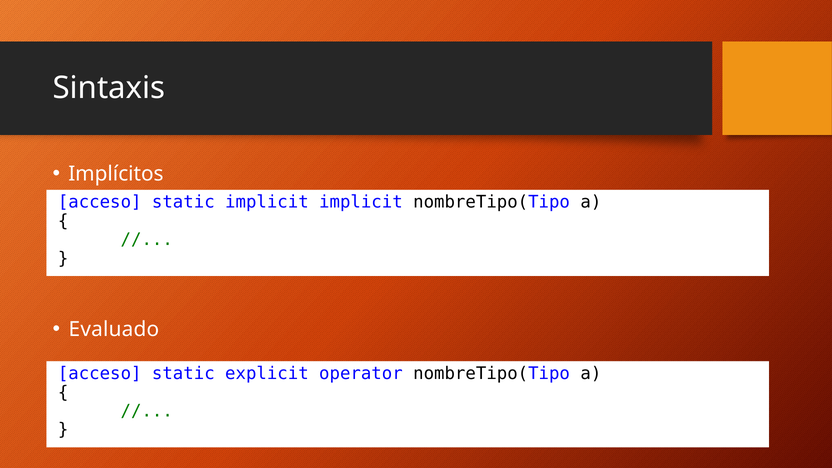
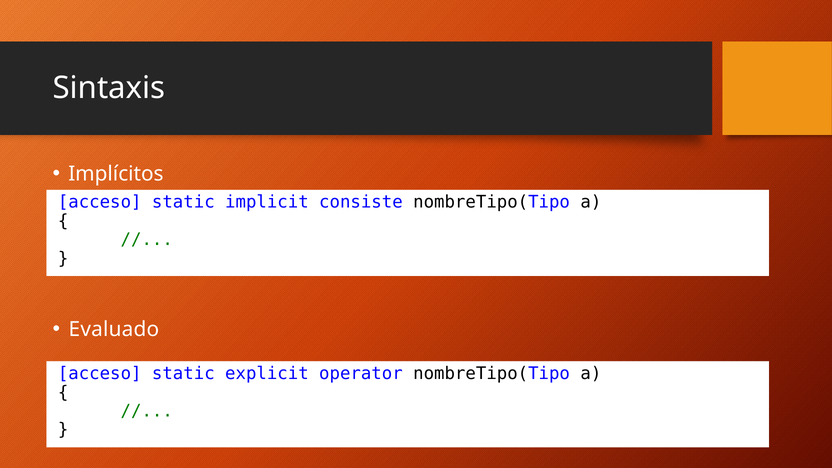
implicit implicit: implicit -> consiste (361, 202)
